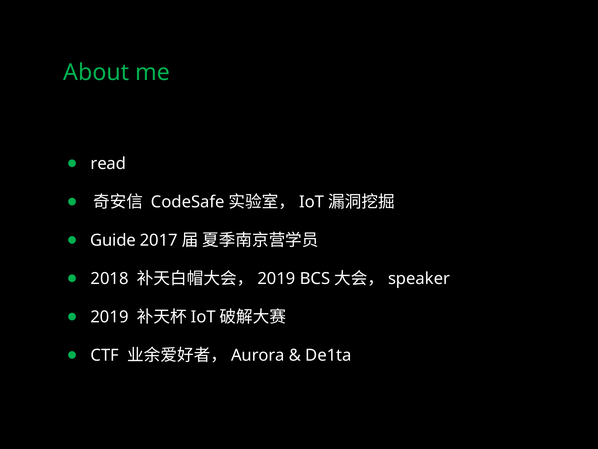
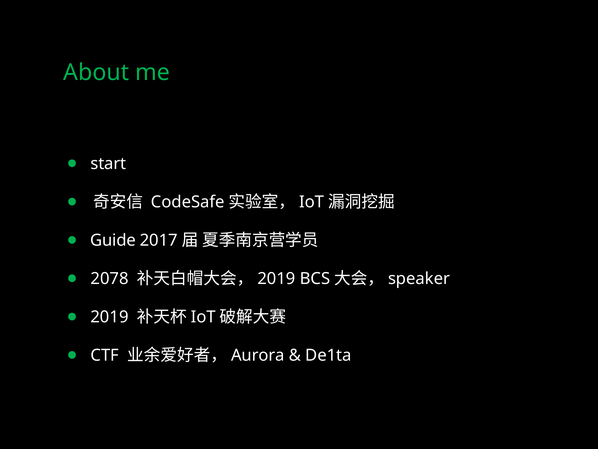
read: read -> start (108, 164)
2018: 2018 -> 2078 (110, 278)
